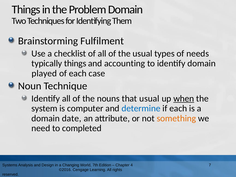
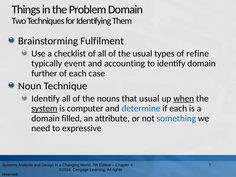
needs: needs -> refine (198, 53)
typically things: things -> event (75, 63)
played: played -> further (44, 73)
system underline: none -> present (44, 108)
date: date -> filled (72, 118)
something colour: orange -> blue (176, 118)
completed: completed -> expressive (82, 128)
